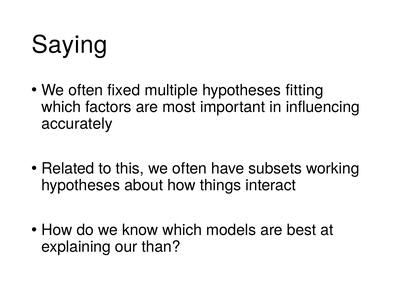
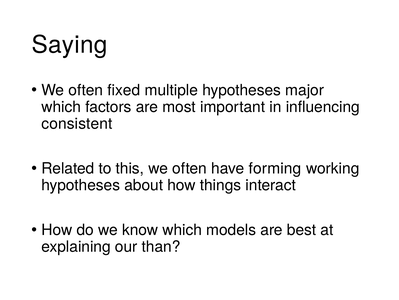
fitting: fitting -> major (305, 90)
accurately: accurately -> consistent (77, 123)
subsets: subsets -> forming (275, 168)
